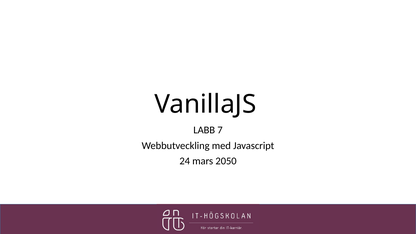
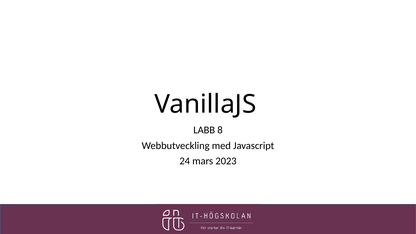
7: 7 -> 8 (220, 130)
2050: 2050 -> 2023 (226, 161)
